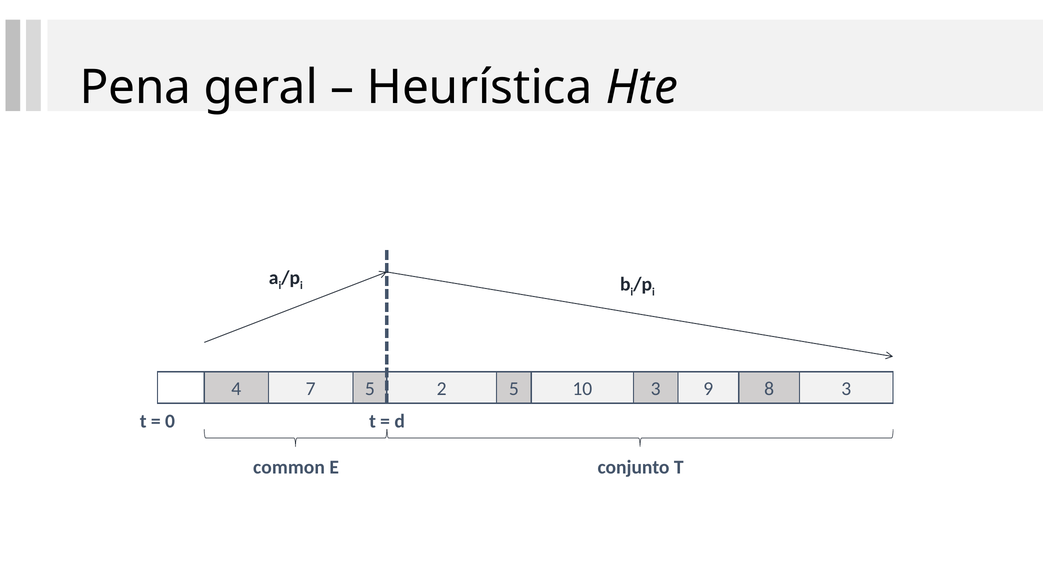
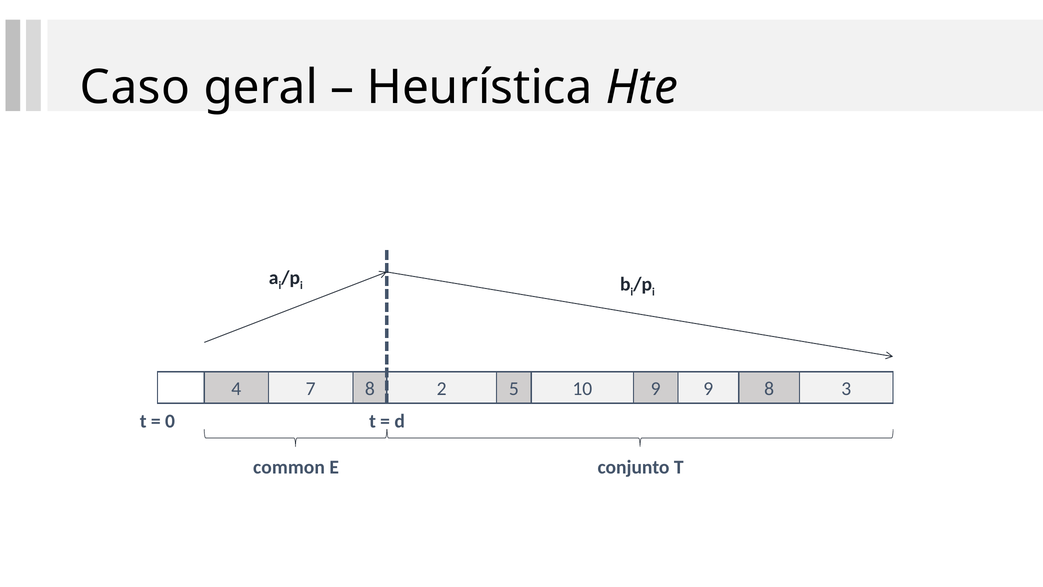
Pena: Pena -> Caso (135, 88)
7 5: 5 -> 8 (370, 389)
10 3: 3 -> 9 (656, 389)
